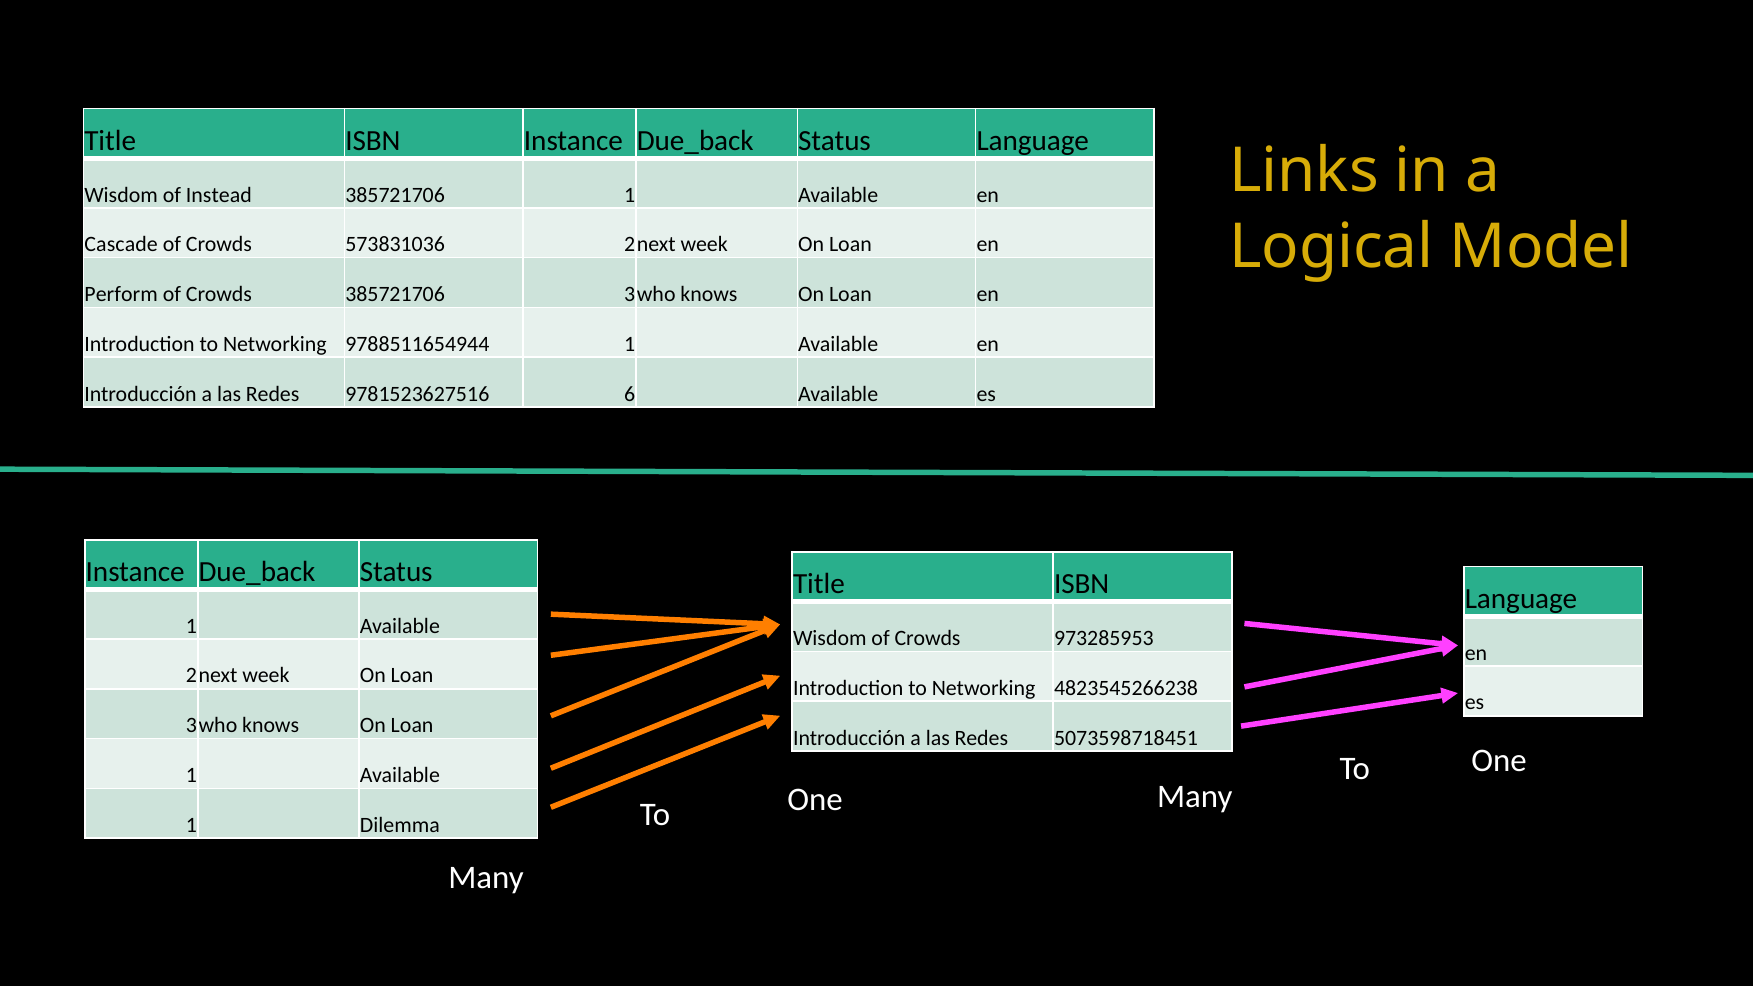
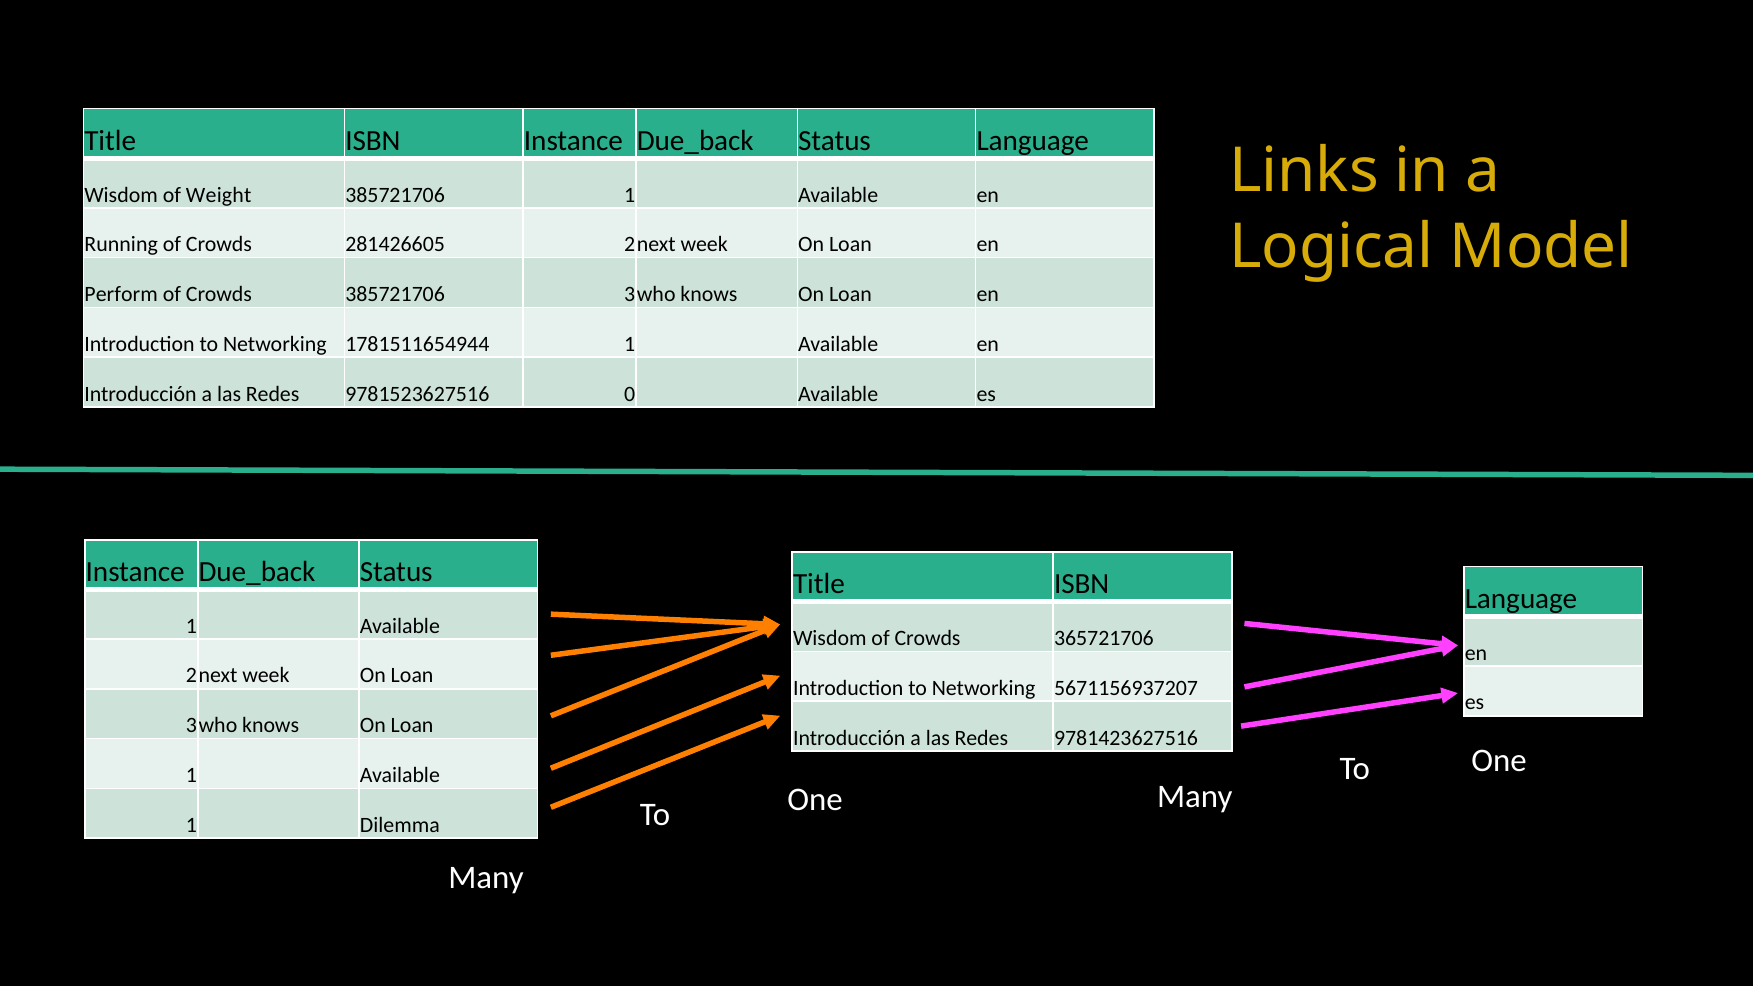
Instead: Instead -> Weight (219, 195)
Cascade: Cascade -> Running (121, 245)
573831036: 573831036 -> 281426605 (395, 245)
9788511654944: 9788511654944 -> 1781511654944 (417, 344)
6: 6 -> 0 (630, 394)
973285953: 973285953 -> 365721706 (1104, 638)
4823545266238: 4823545266238 -> 5671156937207 (1126, 688)
5073598718451: 5073598718451 -> 9781423627516 (1126, 738)
